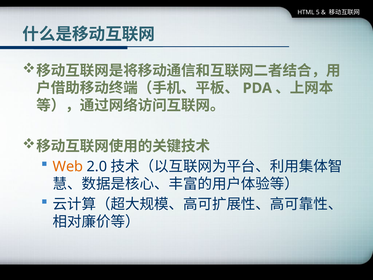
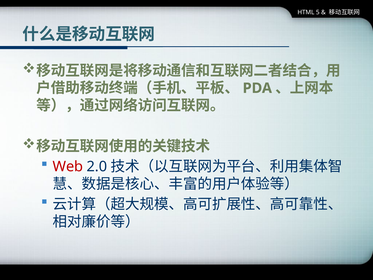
Web colour: orange -> red (68, 166)
